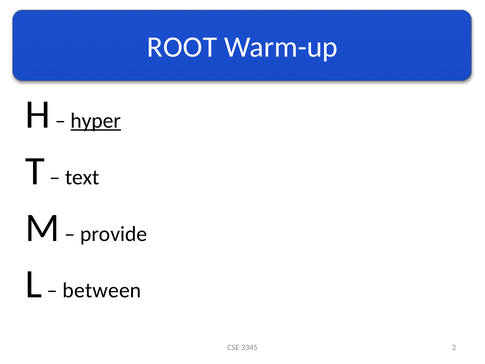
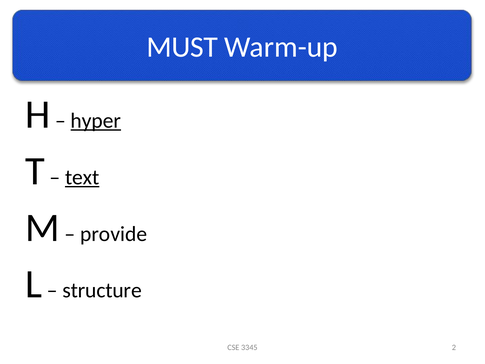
ROOT: ROOT -> MUST (182, 47)
text underline: none -> present (82, 177)
between: between -> structure (102, 290)
